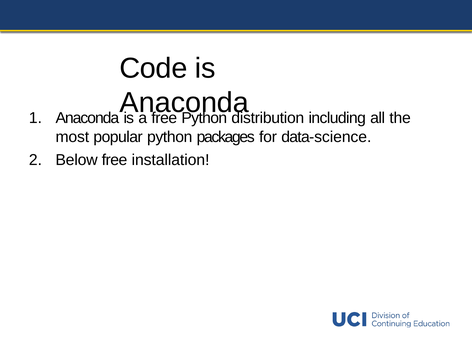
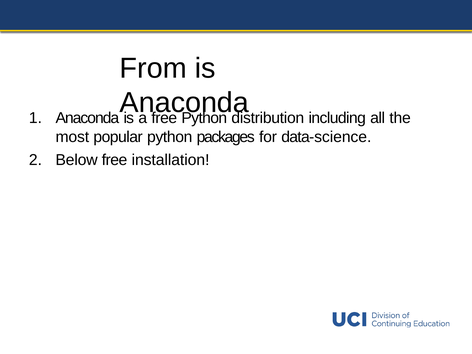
Code: Code -> From (153, 68)
